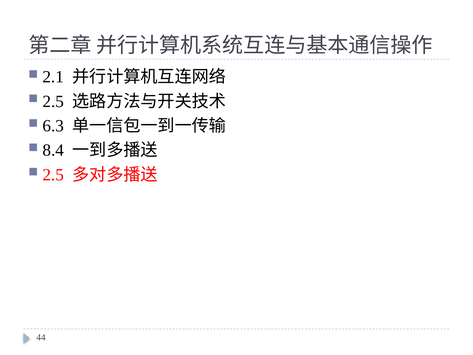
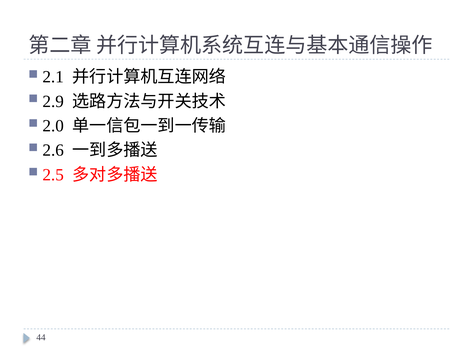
2.5: 2.5 -> 2.9 (53, 101)
6.3: 6.3 -> 2.0 (53, 126)
8.4: 8.4 -> 2.6 (53, 150)
